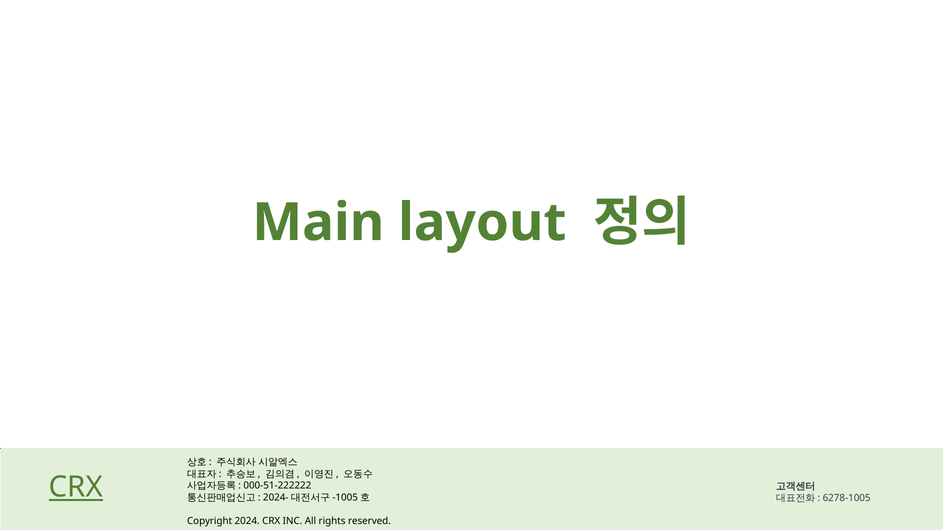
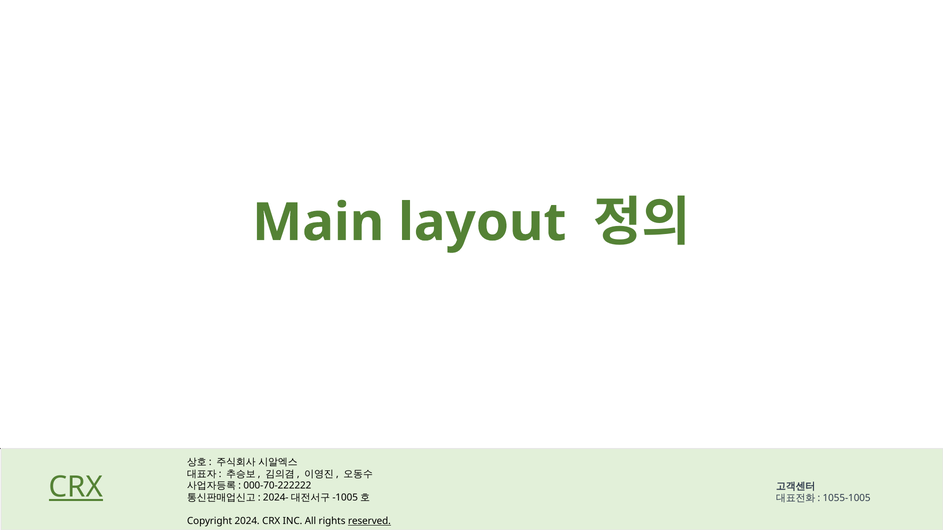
000-51-222222: 000-51-222222 -> 000-70-222222 (277, 486)
6278-1005: 6278-1005 -> 1055-1005 (847, 498)
reserved underline: none -> present (369, 522)
